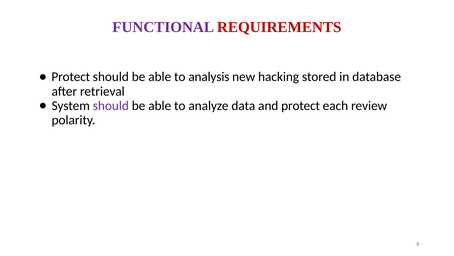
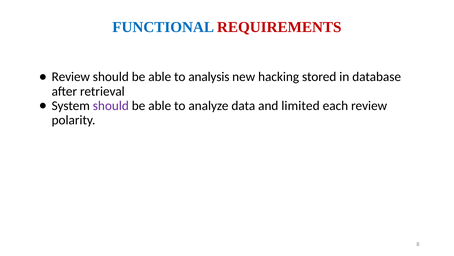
FUNCTIONAL colour: purple -> blue (163, 27)
Protect: Protect -> Review (71, 77)
and protect: protect -> limited (300, 105)
